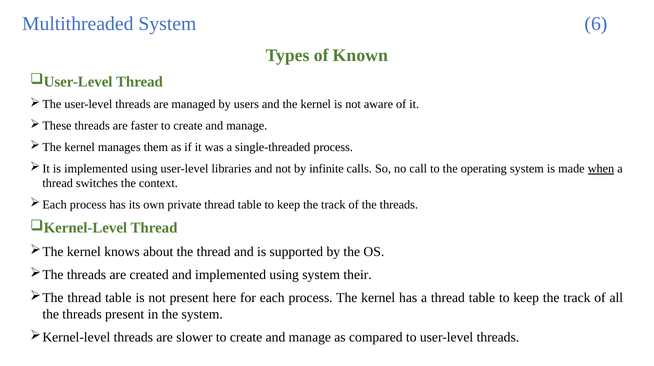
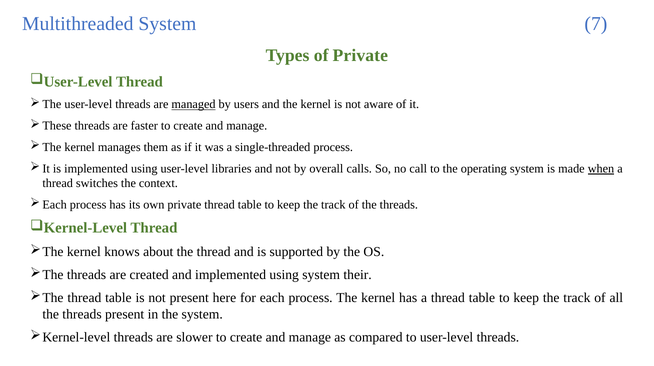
6: 6 -> 7 (596, 24)
of Known: Known -> Private (360, 55)
managed underline: none -> present (194, 105)
infinite: infinite -> overall (326, 169)
